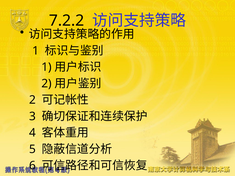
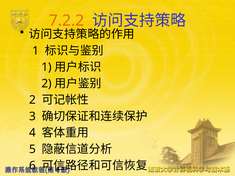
7.2.2 colour: black -> orange (67, 21)
